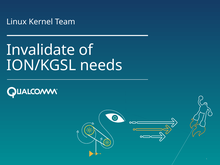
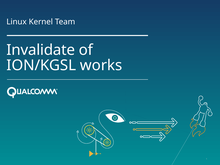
needs: needs -> works (101, 65)
